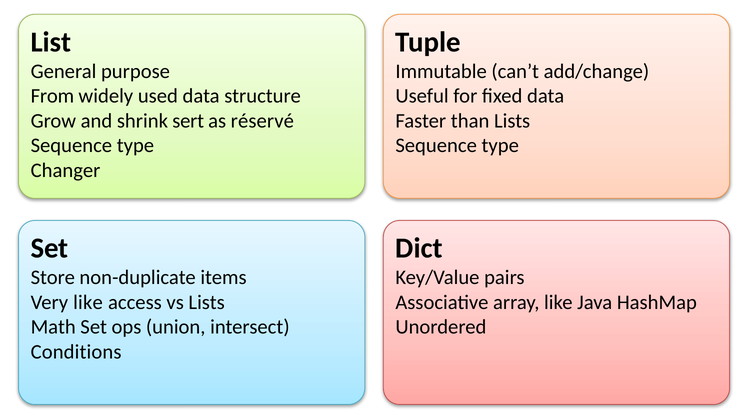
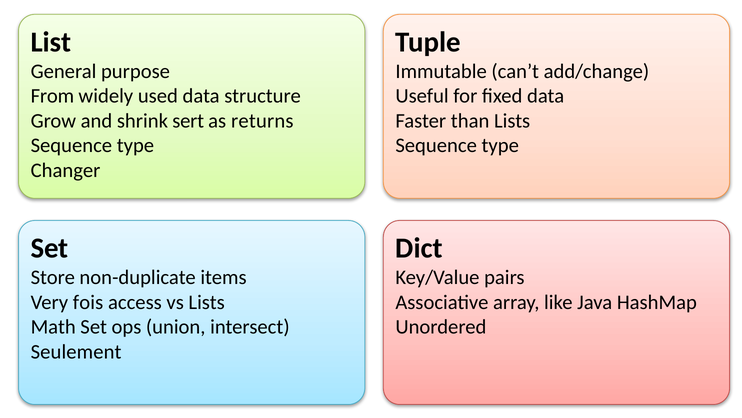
réservé: réservé -> returns (262, 121)
Very like: like -> fois (88, 302)
Conditions: Conditions -> Seulement (76, 351)
